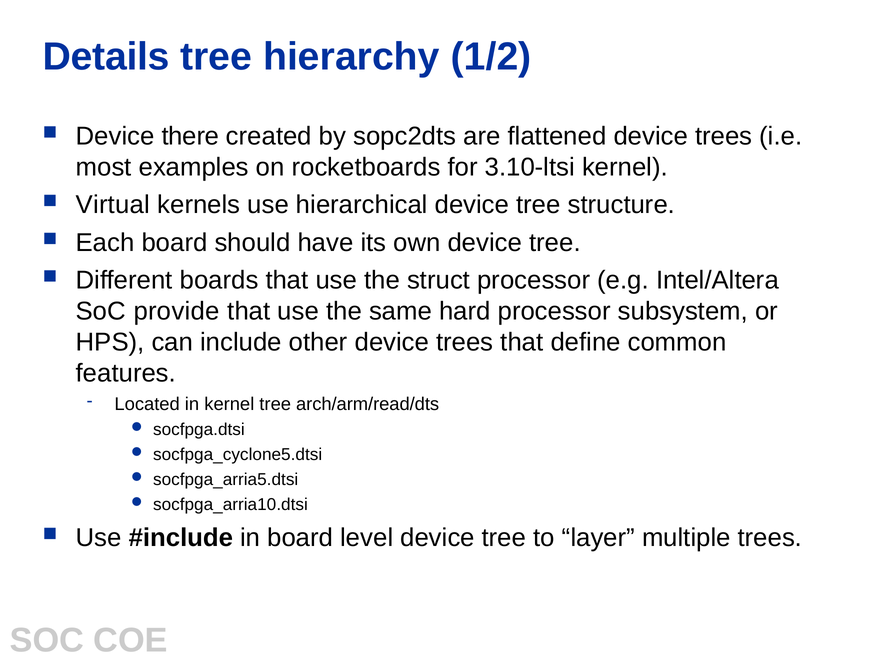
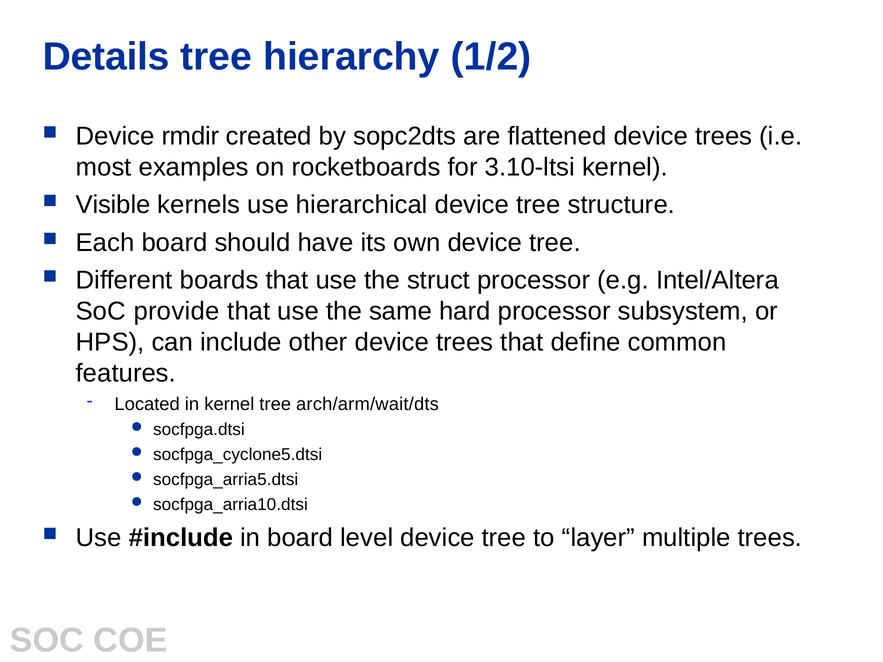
there: there -> rmdir (190, 136)
Virtual: Virtual -> Visible (113, 205)
arch/arm/read/dts: arch/arm/read/dts -> arch/arm/wait/dts (367, 404)
